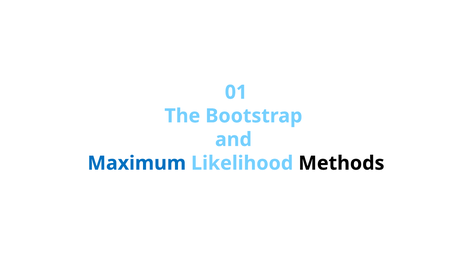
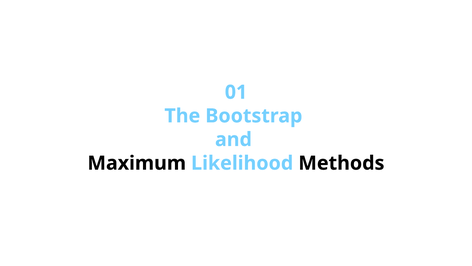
Maximum colour: blue -> black (137, 163)
